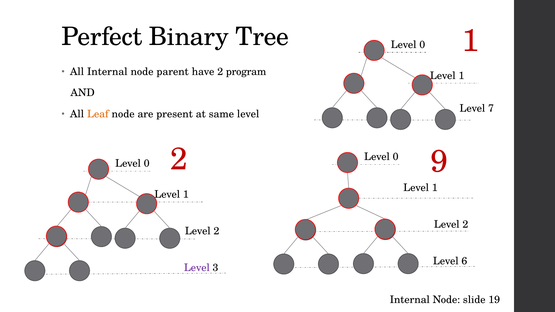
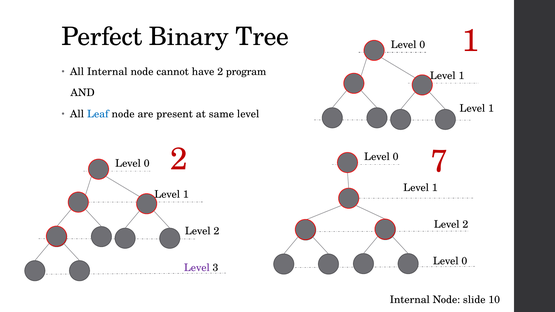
parent: parent -> cannot (173, 72)
7: 7 -> 1 (491, 108)
Leaf colour: orange -> blue (98, 114)
9: 9 -> 7 (439, 162)
6: 6 -> 0 (464, 261)
19: 19 -> 10 (494, 300)
